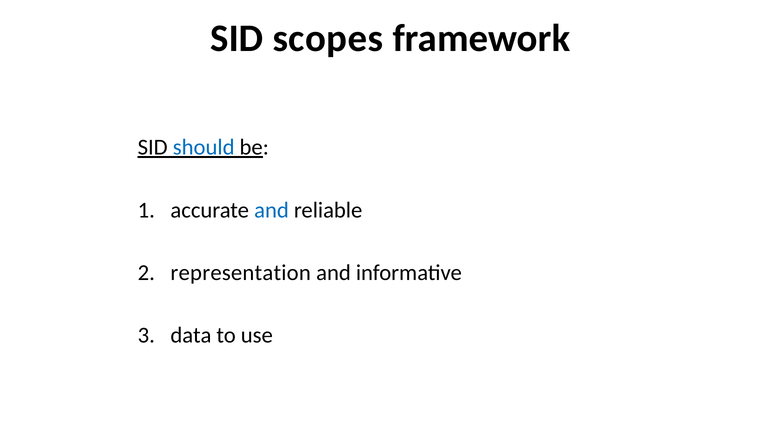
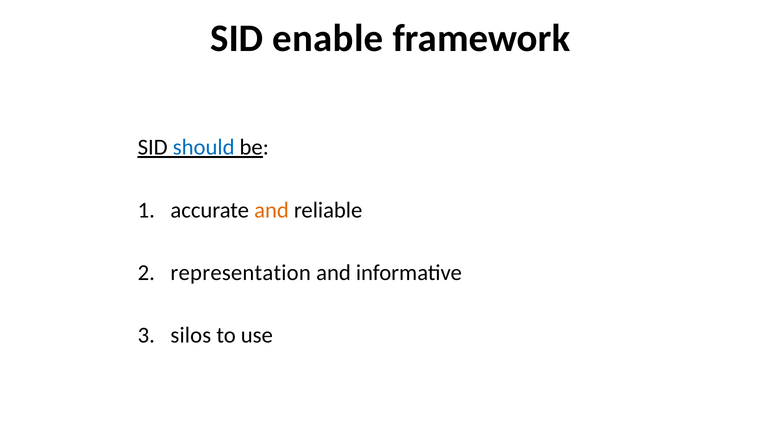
scopes: scopes -> enable (328, 38)
and colour: blue -> orange (271, 210)
data: data -> silos (191, 335)
